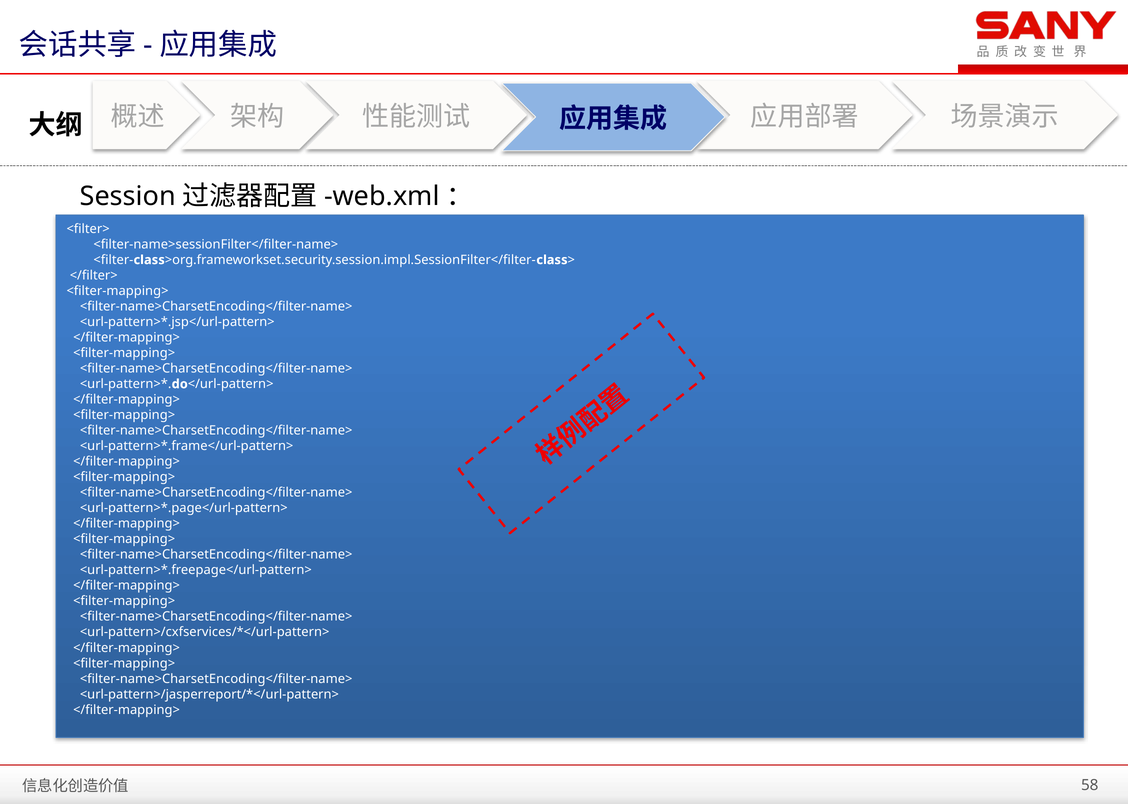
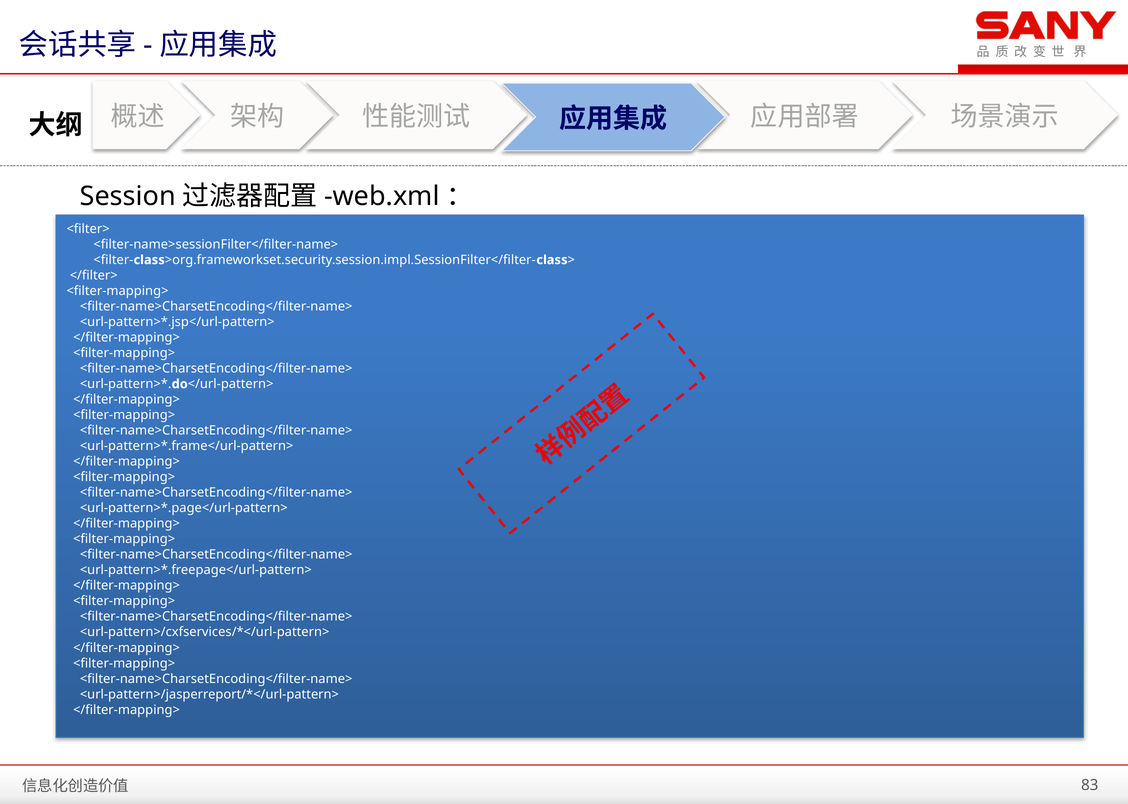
58: 58 -> 83 (1090, 786)
